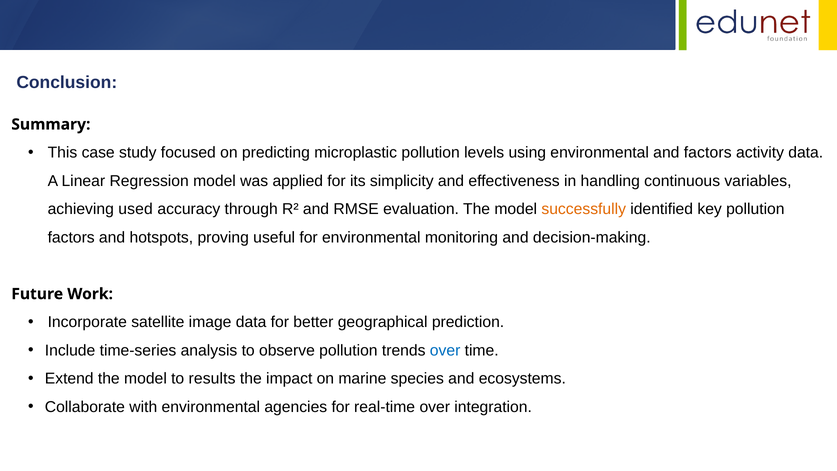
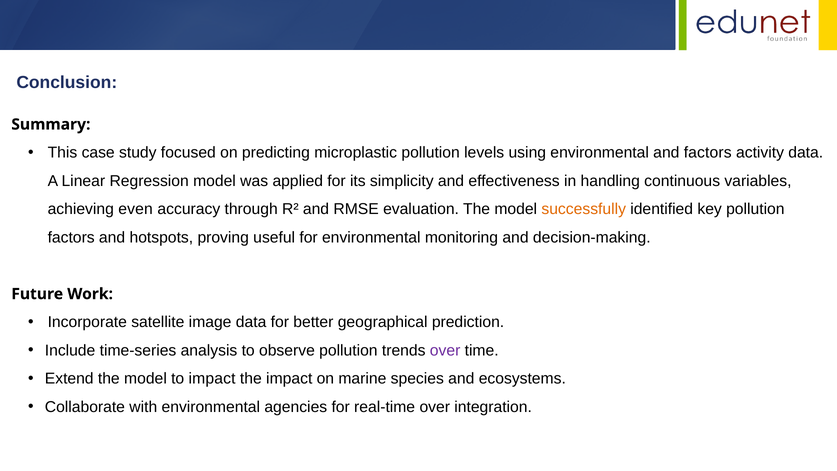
used: used -> even (136, 209)
over colour: blue -> purple (445, 350)
to results: results -> impact (212, 379)
